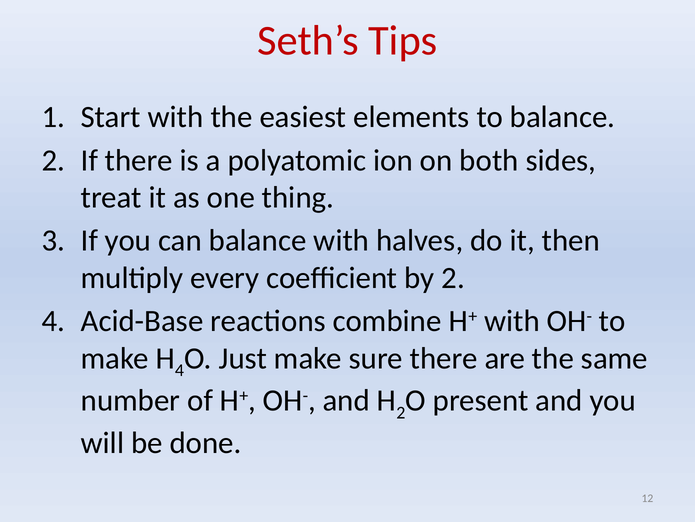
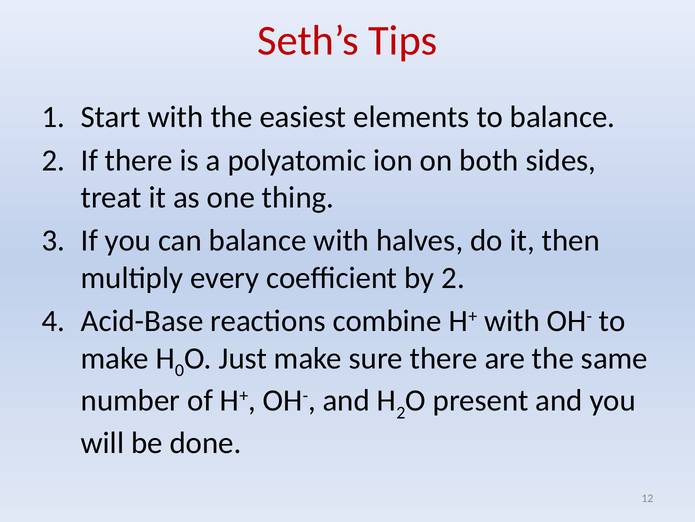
4: 4 -> 0 (180, 370)
